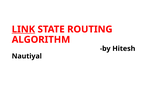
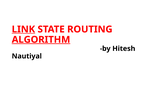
ALGORITHM underline: none -> present (41, 40)
